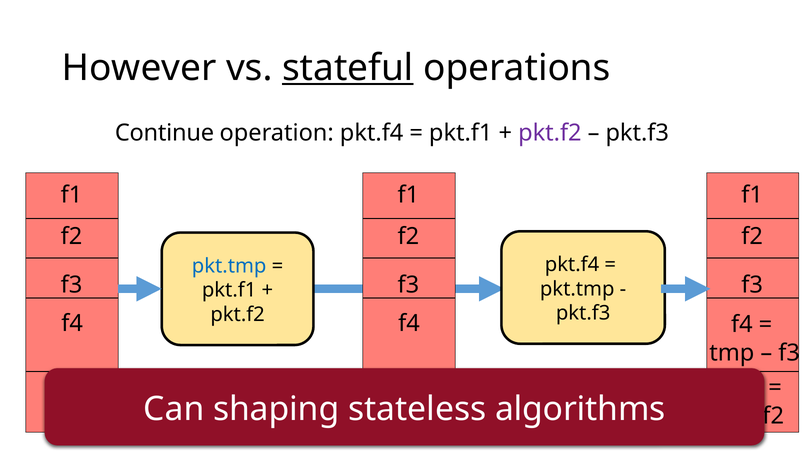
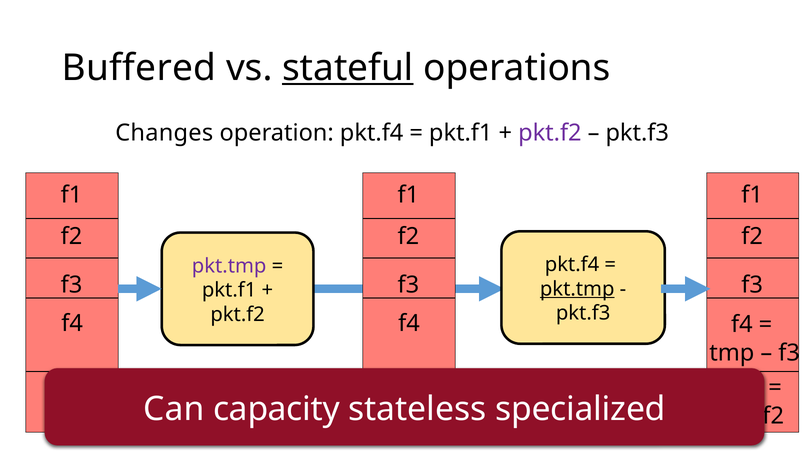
However: However -> Buffered (139, 68)
Continue: Continue -> Changes (164, 133)
pkt.tmp colour: blue -> purple (229, 266)
pkt.tmp underline: none -> present (577, 289)
shaping: shaping -> capacity (276, 409)
algorithms: algorithms -> specialized (580, 409)
